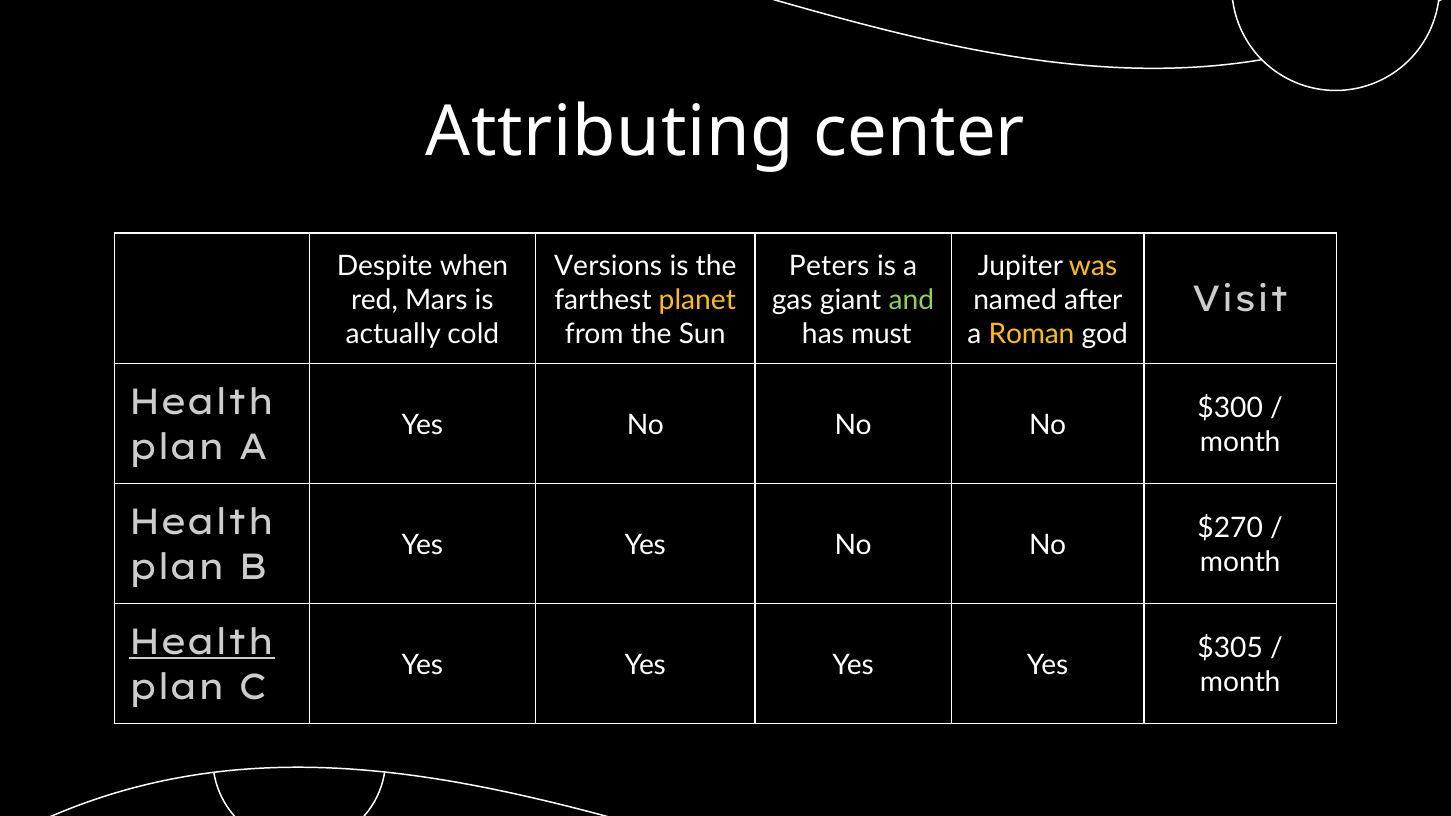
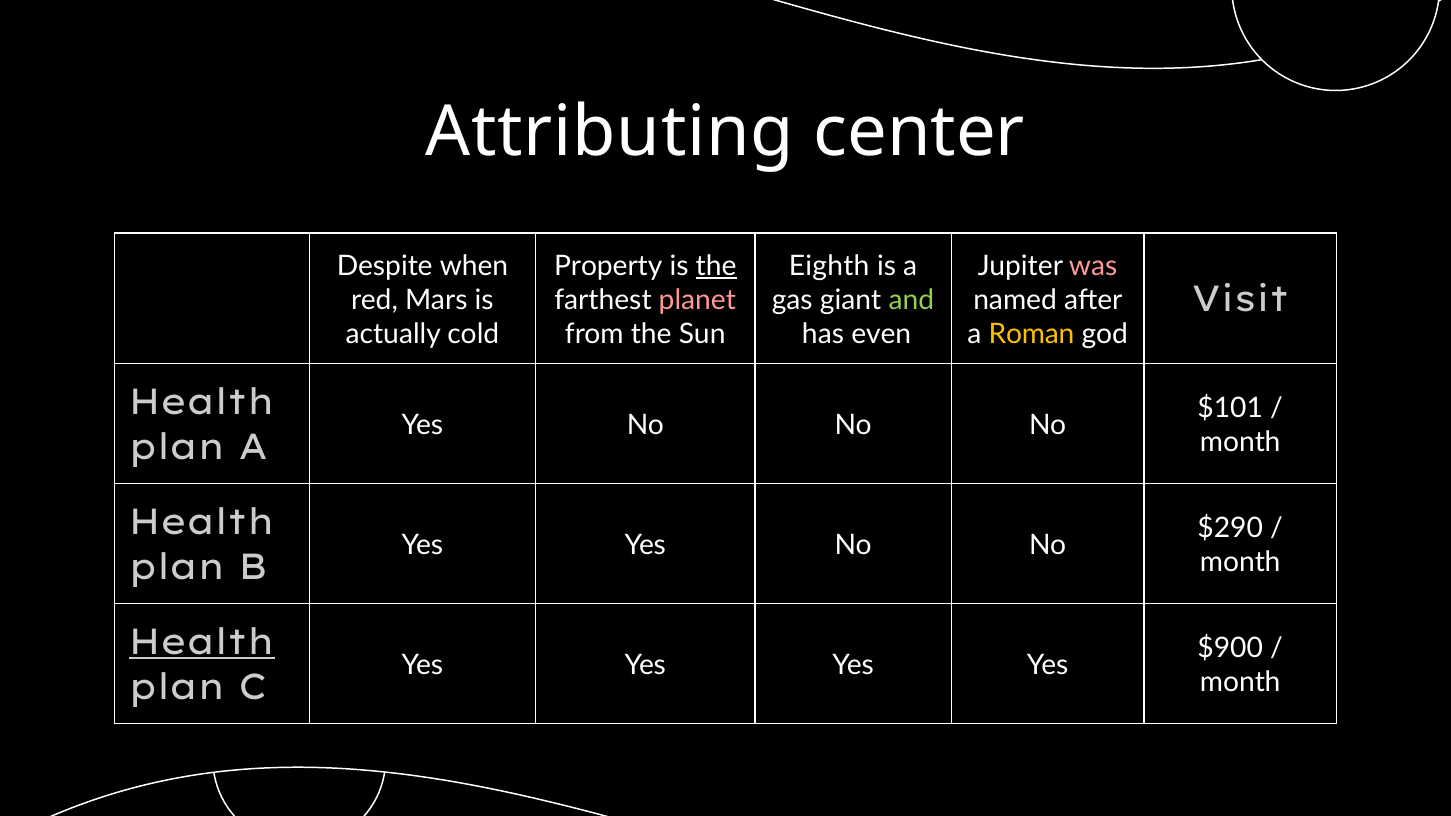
Versions: Versions -> Property (608, 266)
the underline: none -> present (716, 266)
Peters: Peters -> Eighth (829, 266)
was colour: yellow -> pink (1093, 266)
planet colour: yellow -> pink (697, 300)
must: must -> even (881, 334)
$300: $300 -> $101 (1230, 408)
$270: $270 -> $290 (1230, 528)
$305: $305 -> $900 (1230, 648)
